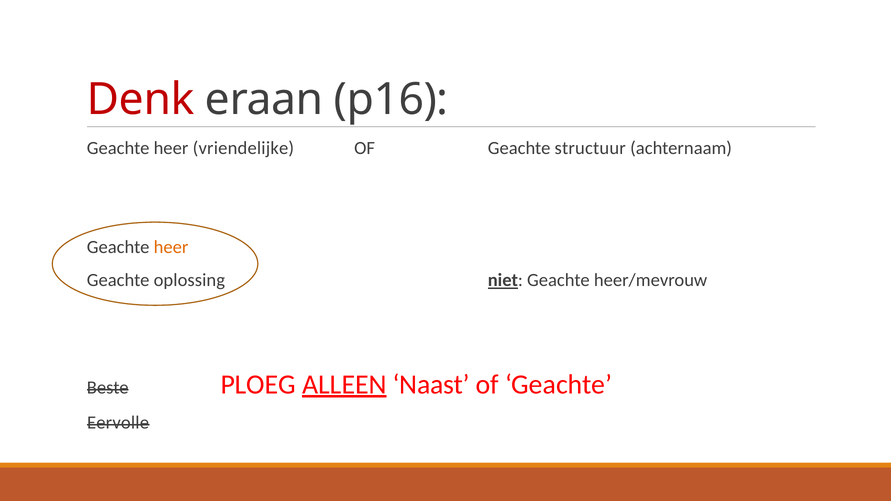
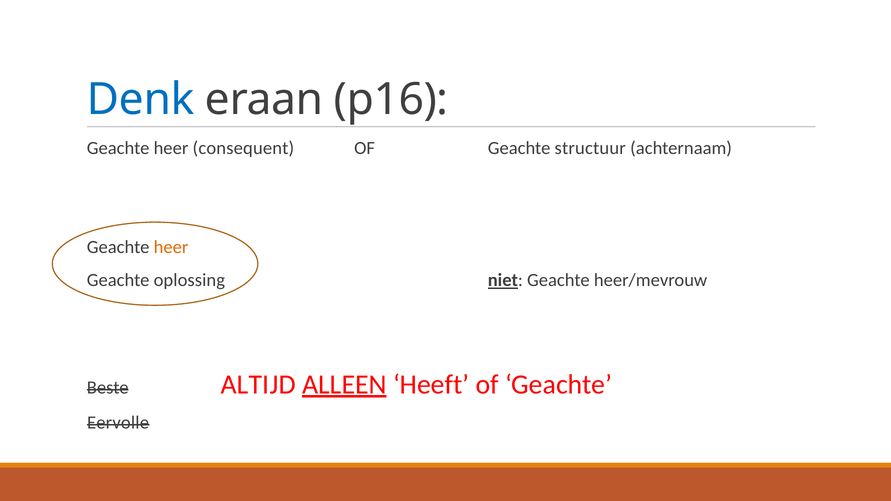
Denk colour: red -> blue (141, 100)
vriendelijke: vriendelijke -> consequent (243, 148)
PLOEG: PLOEG -> ALTIJD (258, 385)
Naast: Naast -> Heeft (431, 385)
